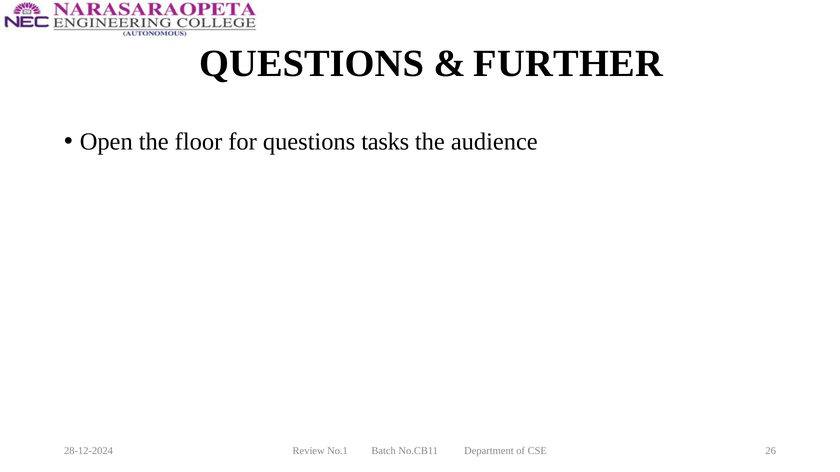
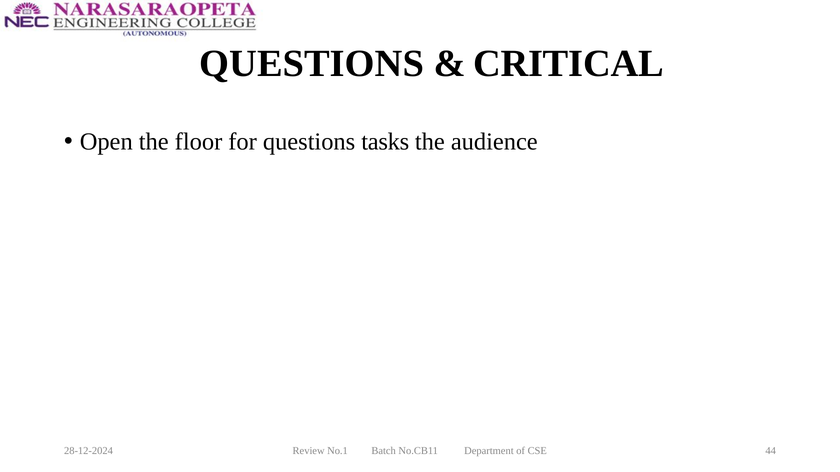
FURTHER: FURTHER -> CRITICAL (569, 64)
26: 26 -> 44 (771, 451)
